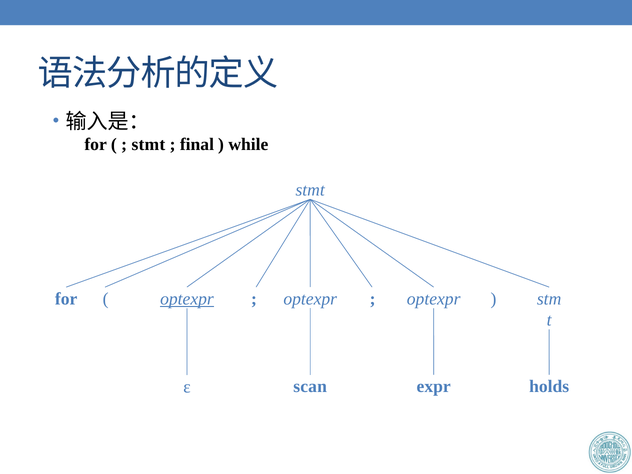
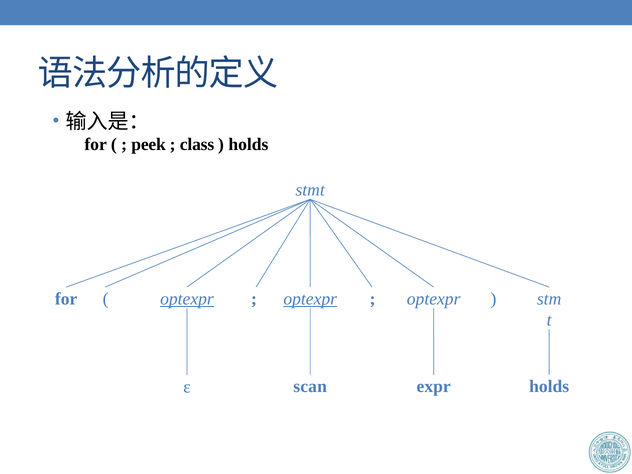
stmt: stmt -> peek (149, 144)
final: final -> class (197, 144)
while: while -> holds (248, 144)
optexpr underline: none -> present (310, 299)
